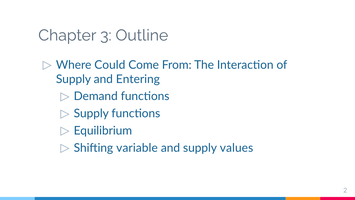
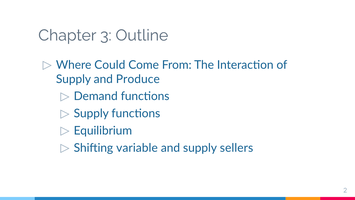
Entering: Entering -> Produce (138, 79)
values: values -> sellers (237, 148)
